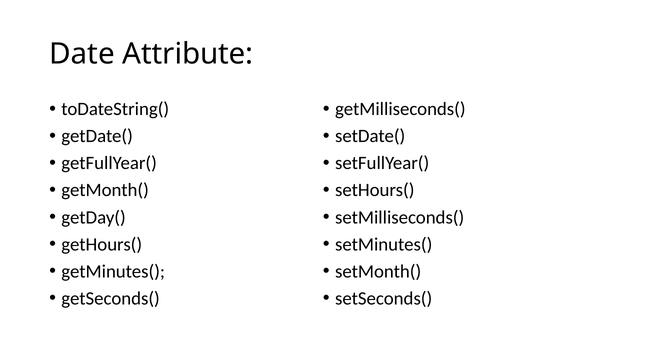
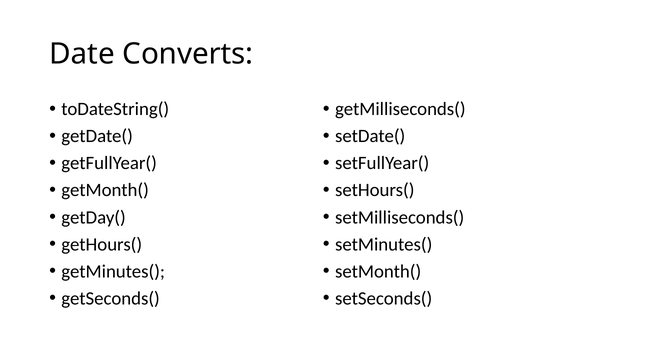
Attribute: Attribute -> Converts (188, 54)
